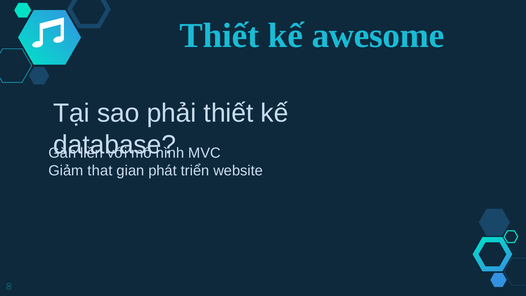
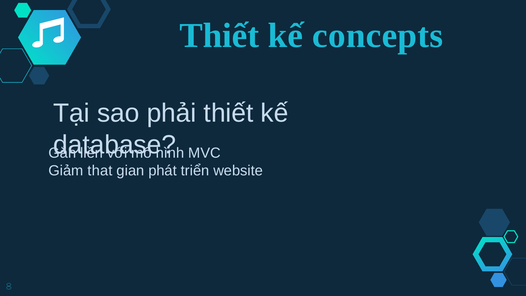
awesome: awesome -> concepts (378, 35)
